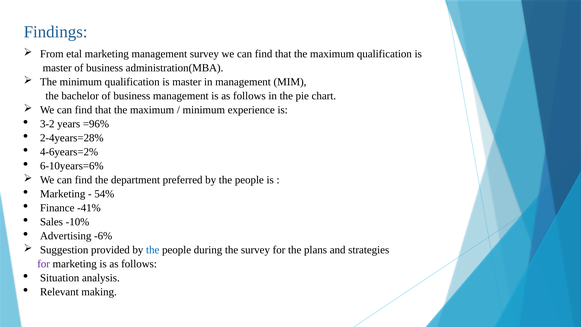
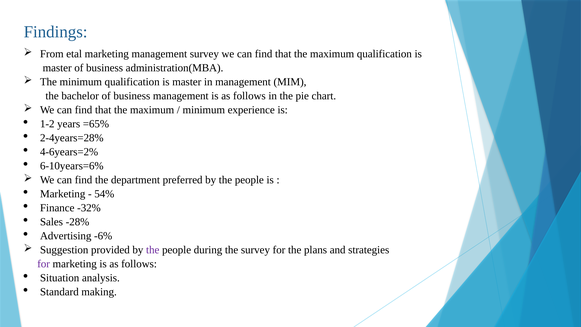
3-2: 3-2 -> 1-2 (47, 124)
=96%: =96% -> =65% (96, 124)
-41%: -41% -> -32% (89, 208)
-10%: -10% -> -28% (78, 222)
the colour: blue -> purple (153, 250)
Relevant: Relevant -> Standard (59, 292)
